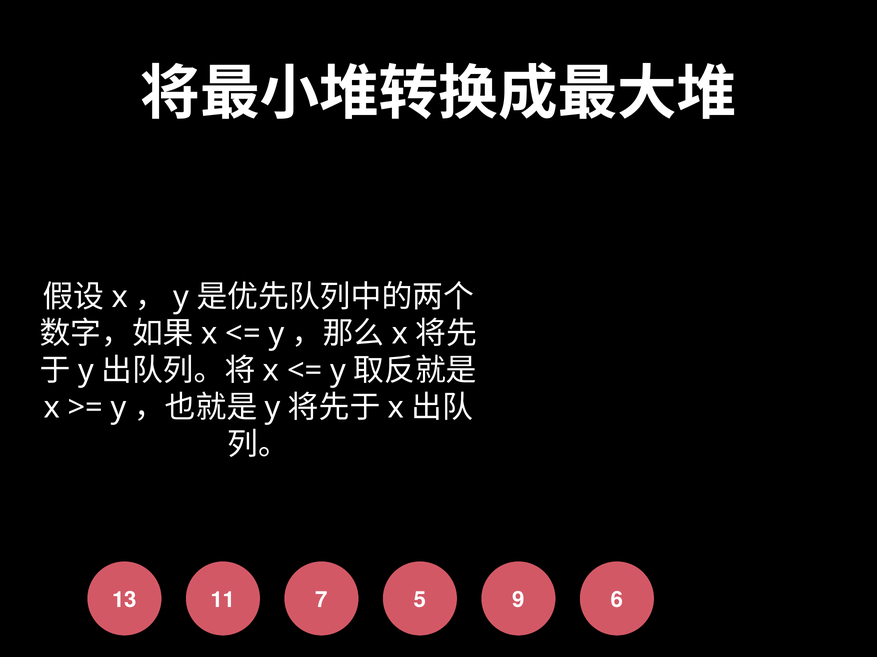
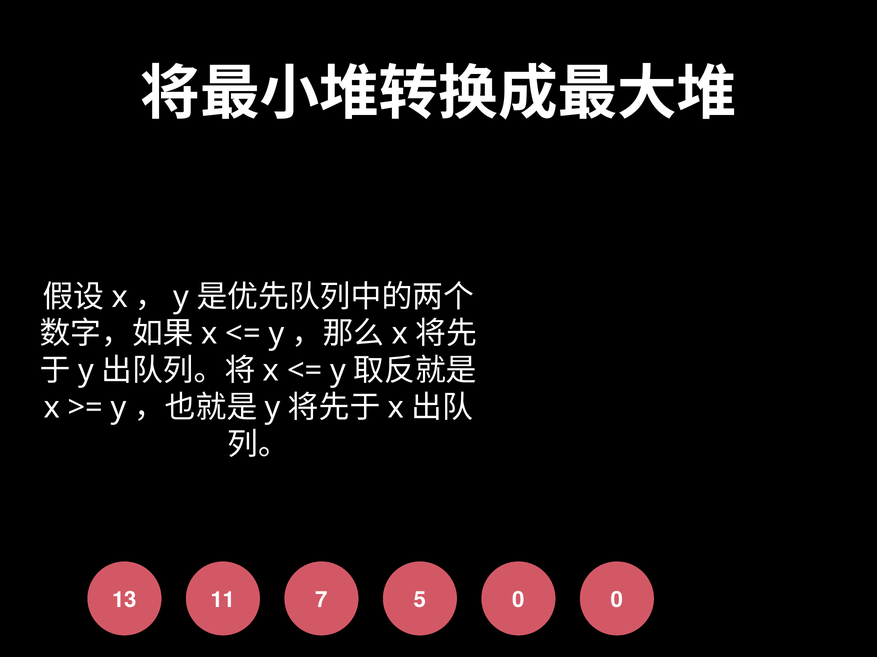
5 9: 9 -> 0 (518, 601)
13 6: 6 -> 0 (617, 601)
